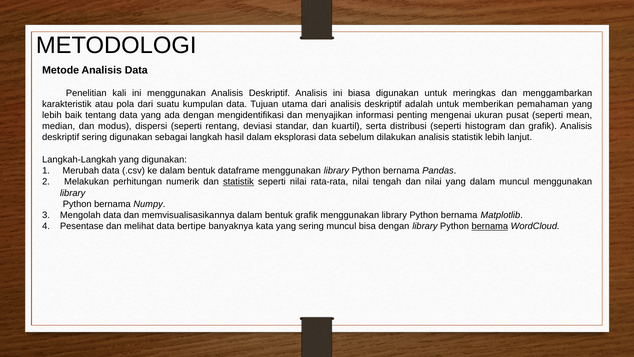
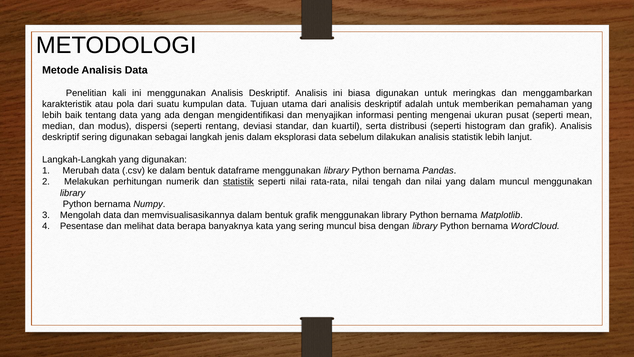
hasil: hasil -> jenis (234, 137)
bertipe: bertipe -> berapa (192, 226)
bernama underline: present -> none (490, 226)
